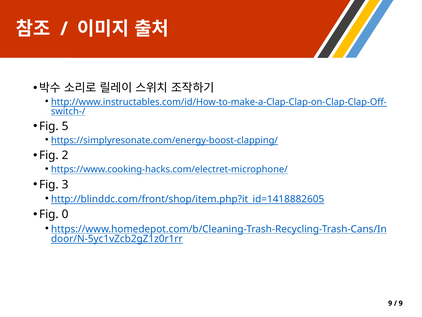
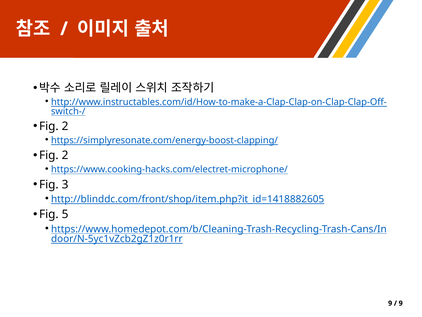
5: 5 -> 2 (65, 126)
0: 0 -> 5 (65, 214)
